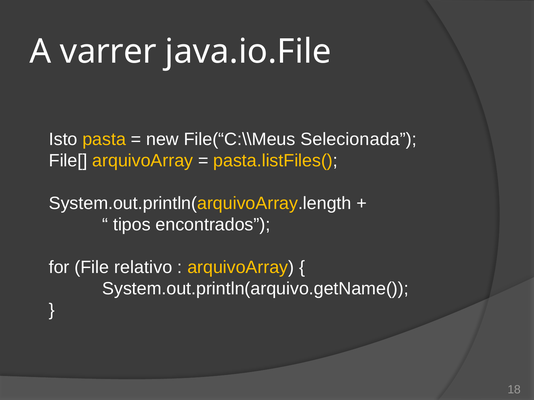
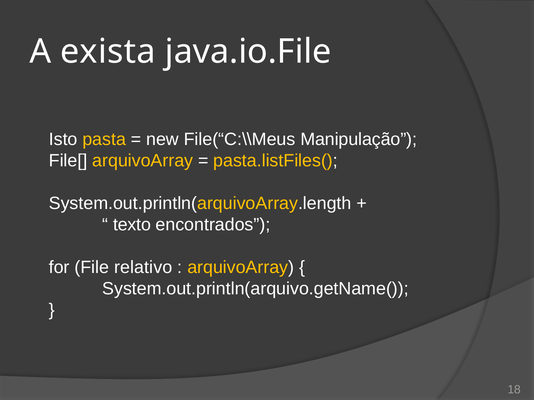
varrer: varrer -> exista (108, 52)
Selecionada: Selecionada -> Manipulação (359, 139)
tipos: tipos -> texto (132, 225)
